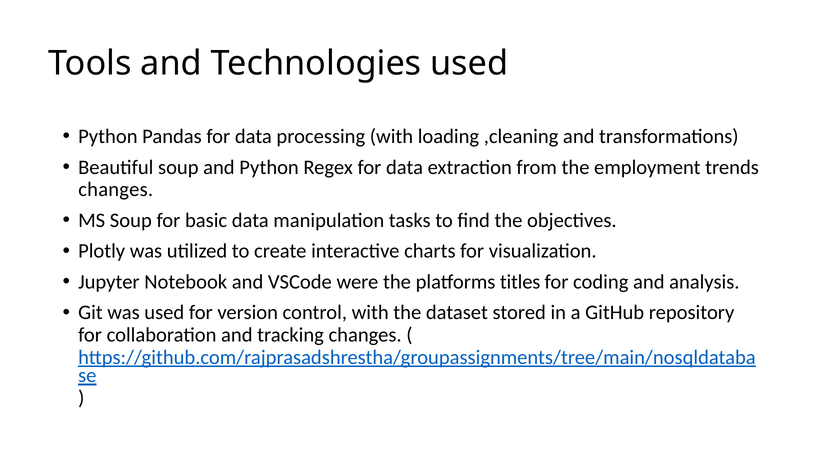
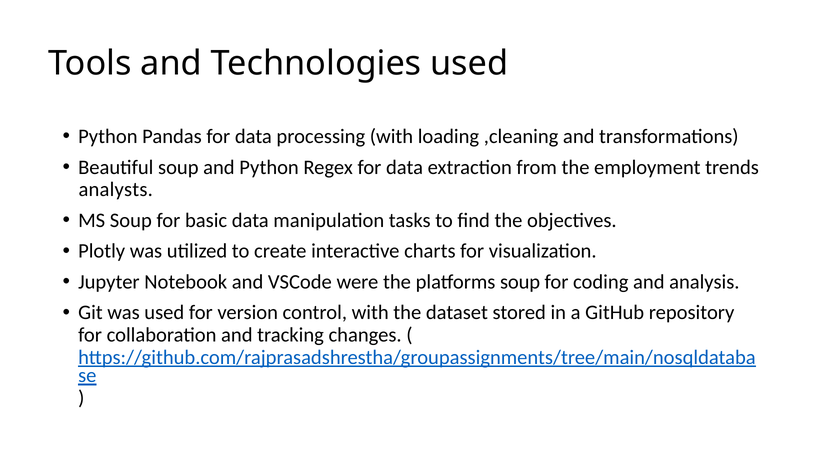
changes: changes -> analysts (116, 189)
platforms titles: titles -> soup (520, 282)
